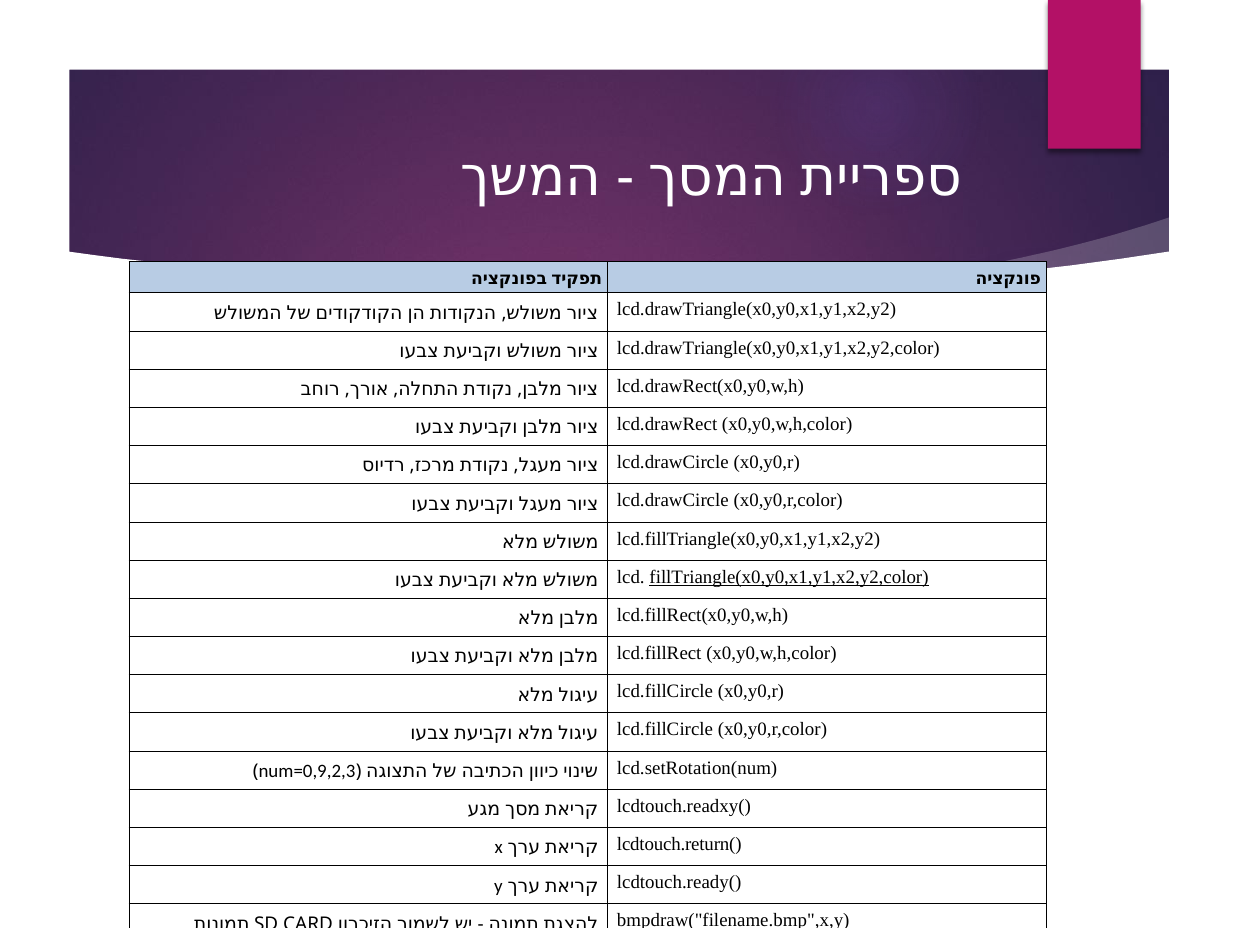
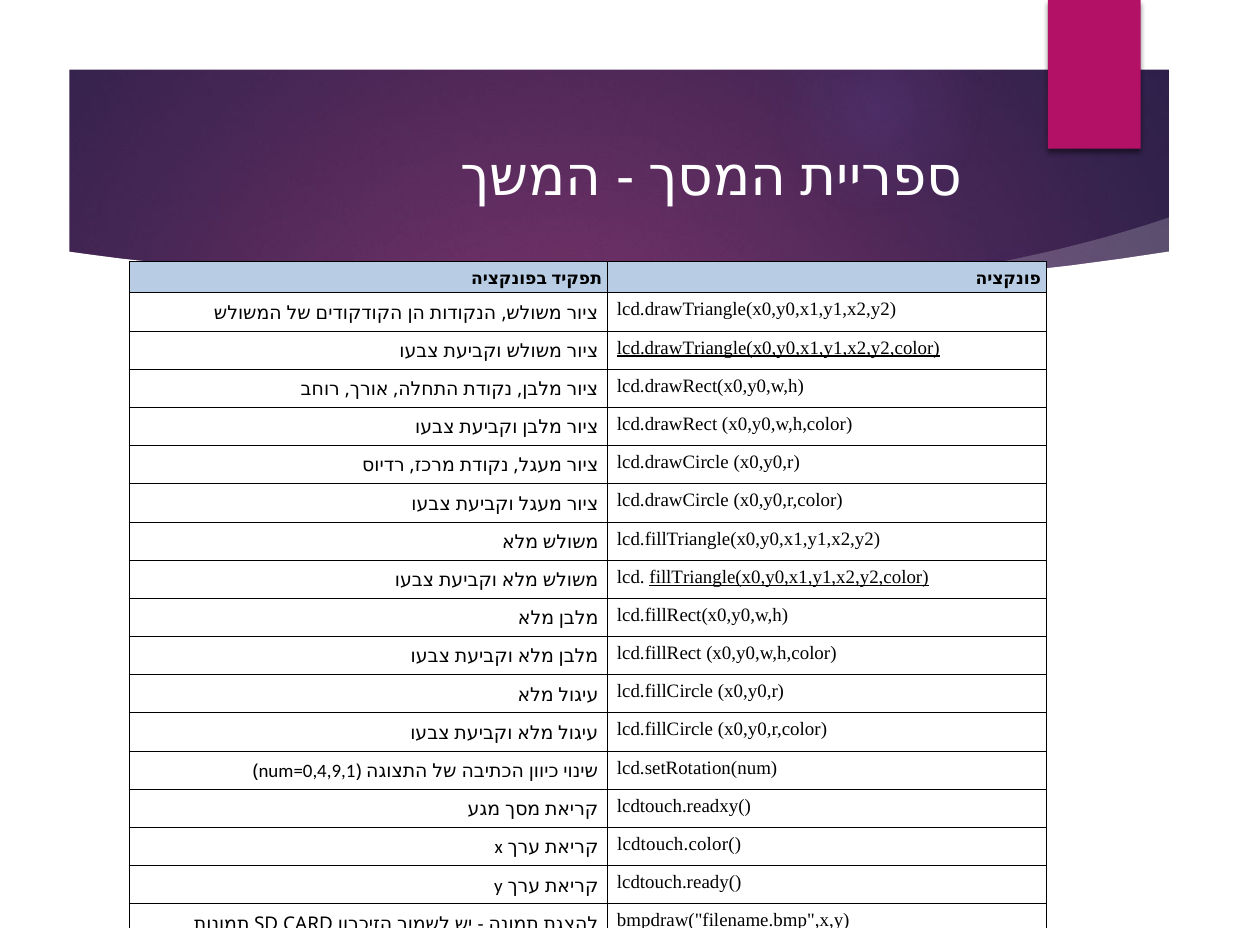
lcd.drawTriangle(x0,y0,x1,y1,x2,y2,color underline: none -> present (778, 348)
num=0,9,2,3: num=0,9,2,3 -> num=0,4,9,1 (307, 771)
lcdtouch.return(: lcdtouch.return( -> lcdtouch.color( (679, 844)
